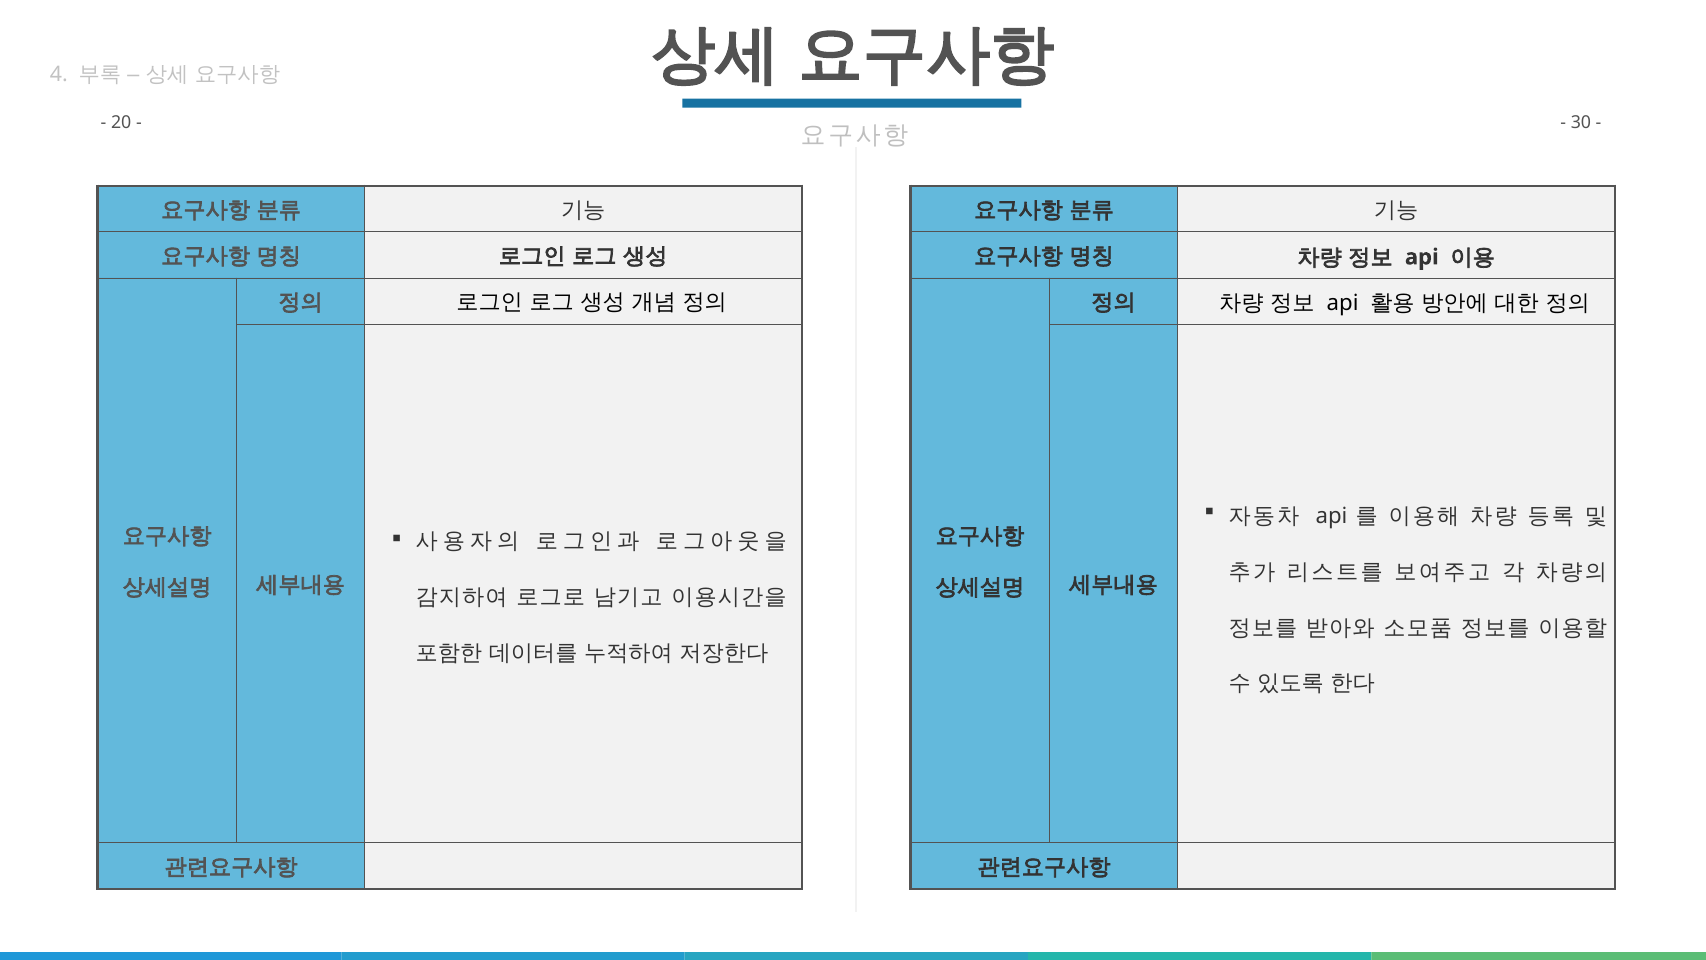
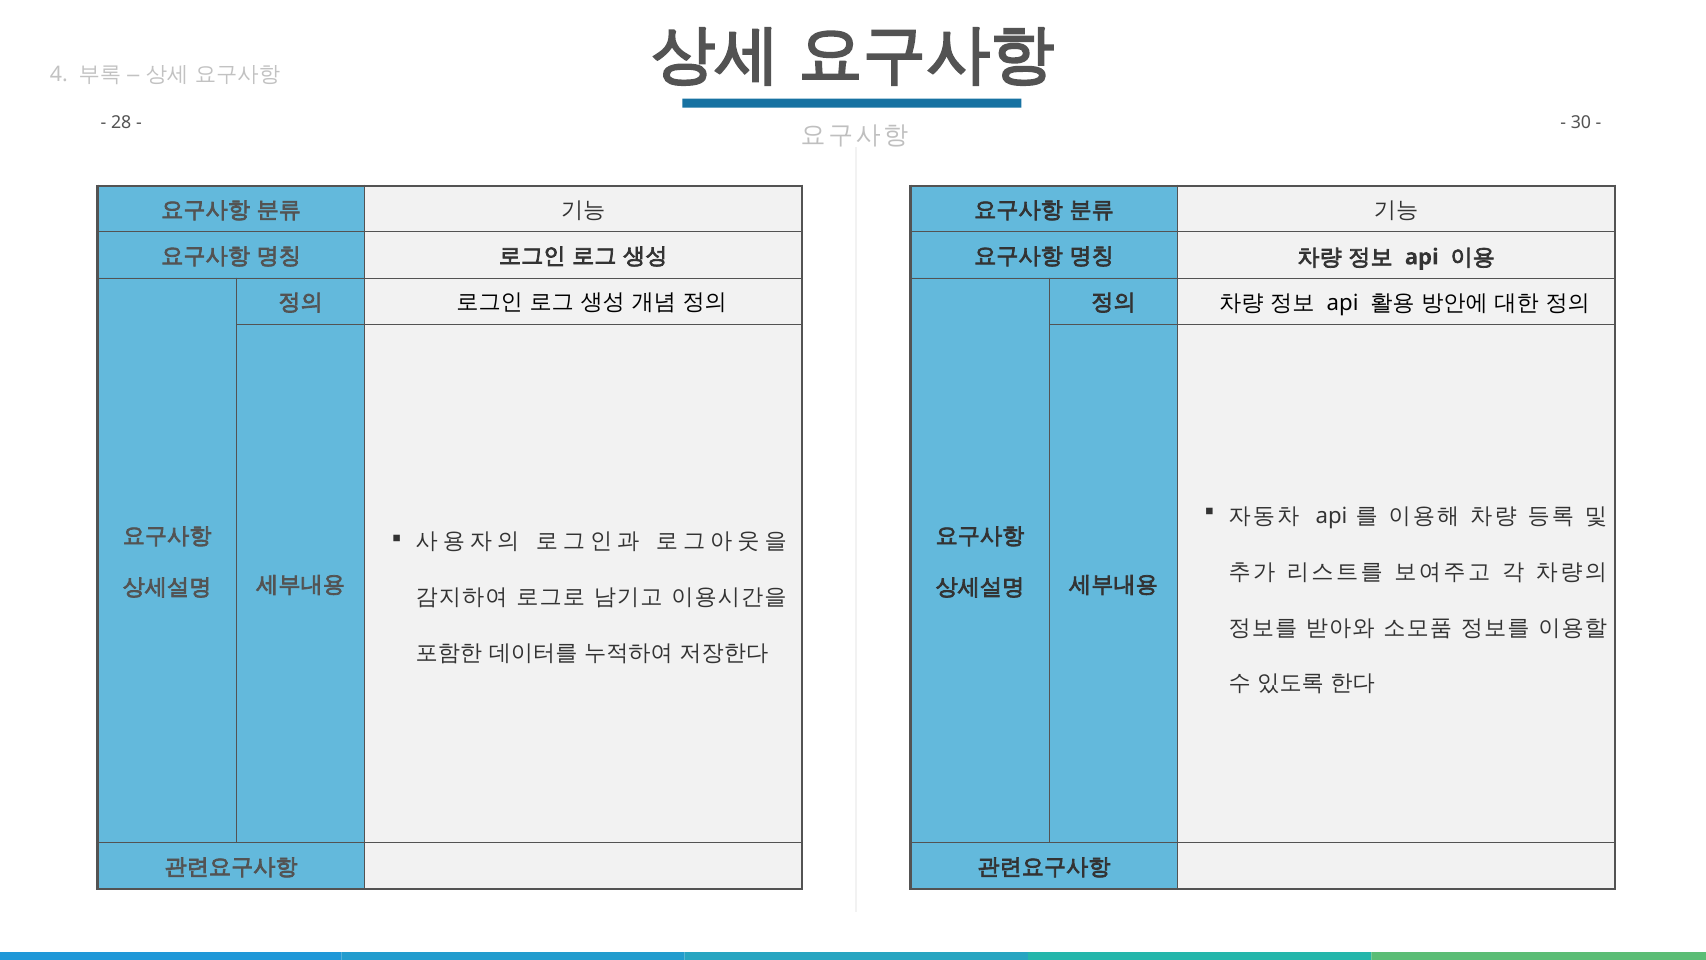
20: 20 -> 28 (121, 123)
